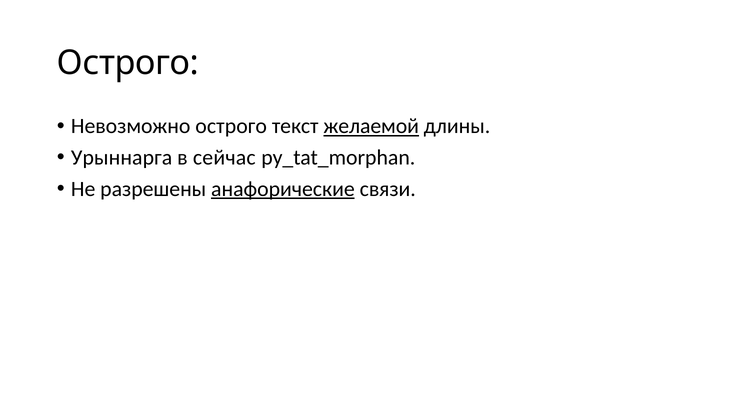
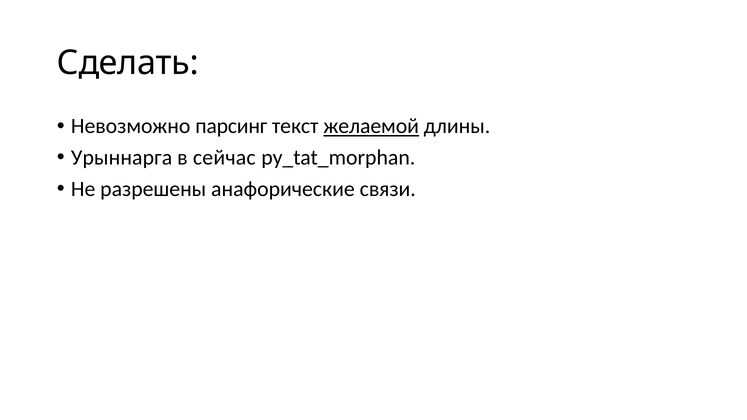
Острого: Острого -> Сделать (128, 63)
Невозможно острого: острого -> парсинг (231, 126)
анафорические underline: present -> none (283, 189)
